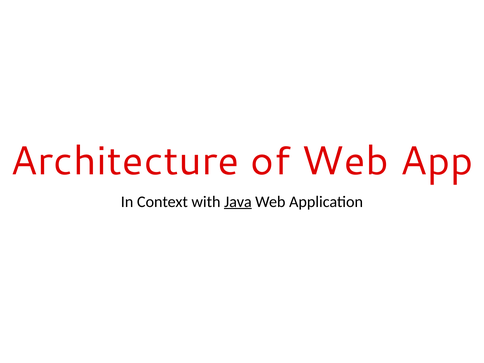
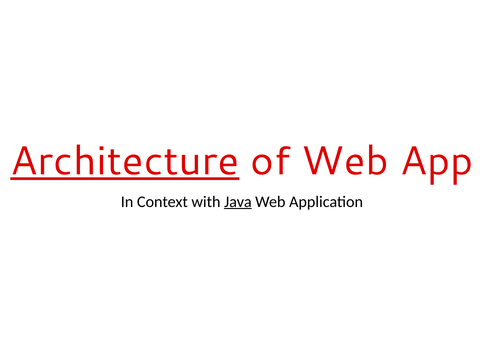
Architecture underline: none -> present (125, 161)
